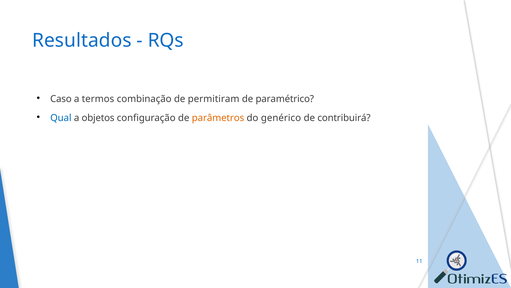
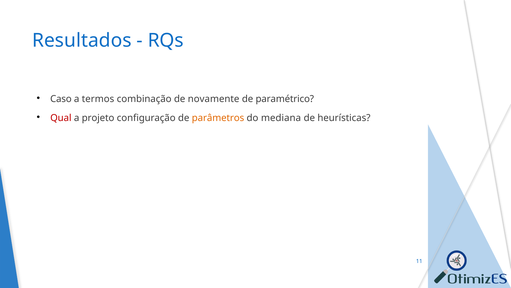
permitiram: permitiram -> novamente (214, 99)
Qual colour: blue -> red (61, 118)
objetos: objetos -> projeto (98, 118)
genérico: genérico -> mediana (281, 118)
contribuirá: contribuirá -> heurísticas (344, 118)
